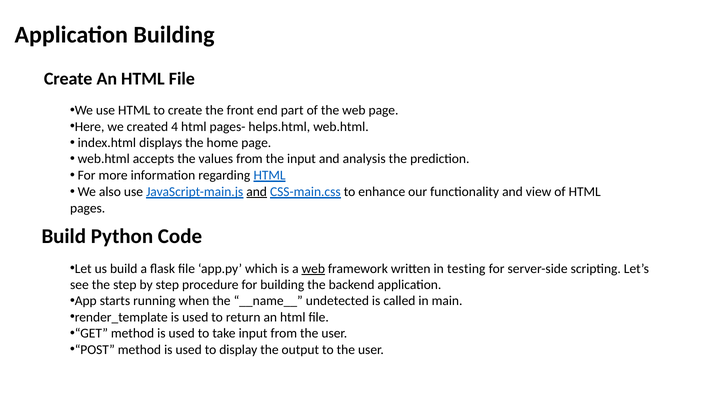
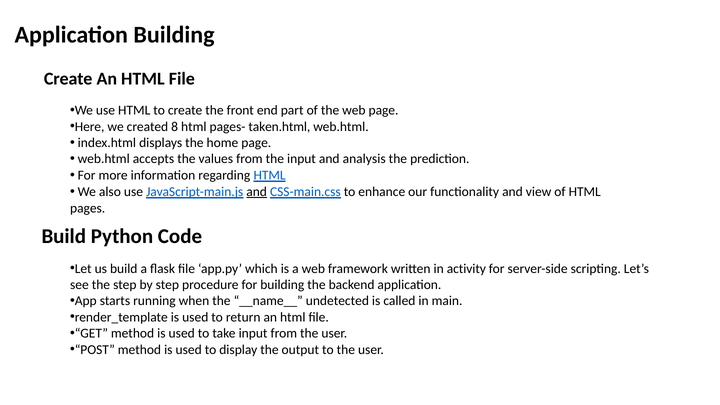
4: 4 -> 8 (175, 127)
helps.html: helps.html -> taken.html (279, 127)
web underline: present -> none (313, 269)
testing: testing -> activity (466, 269)
